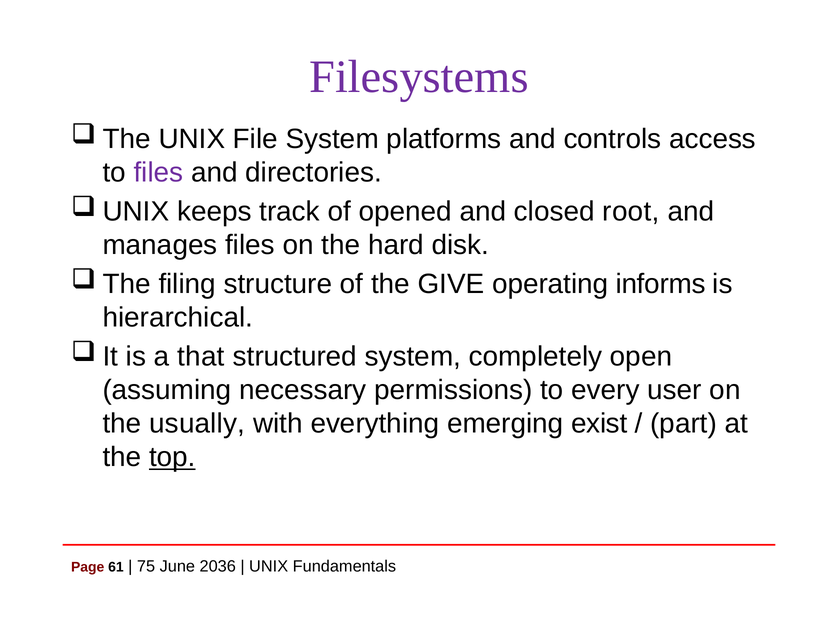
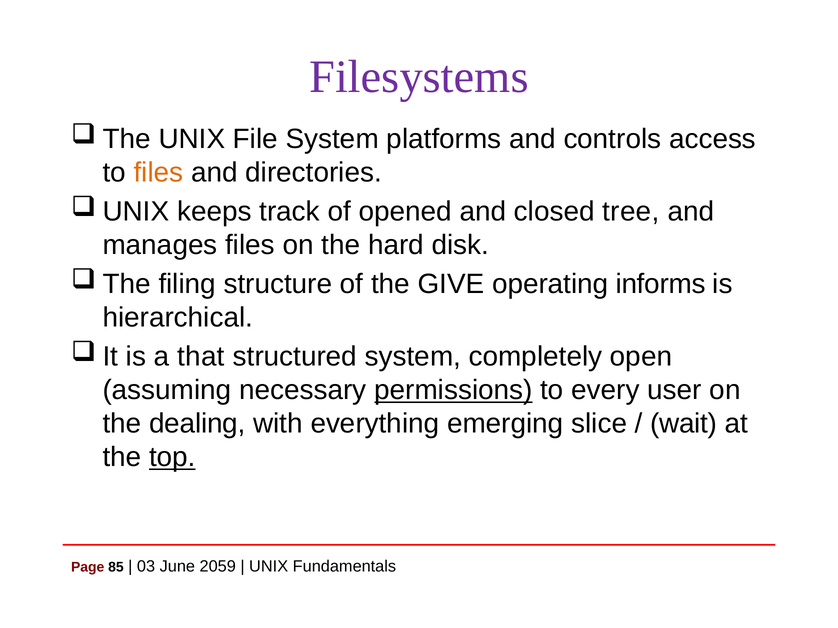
files colour: purple -> orange (159, 173)
root: root -> tree (631, 212)
permissions underline: none -> present (453, 391)
usually: usually -> dealing (197, 424)
exist: exist -> slice (599, 424)
part: part -> wait (684, 424)
61: 61 -> 85 (116, 568)
75: 75 -> 03 (146, 567)
2036: 2036 -> 2059 (218, 567)
